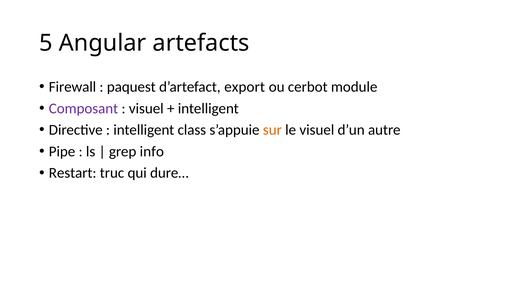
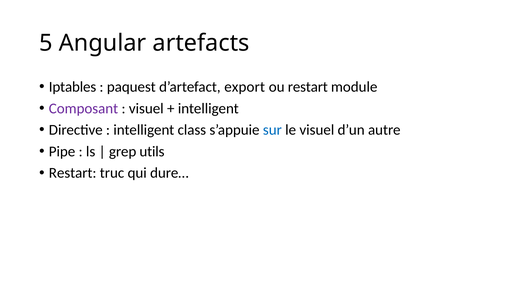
Firewall: Firewall -> Iptables (73, 87)
ou cerbot: cerbot -> restart (308, 87)
sur colour: orange -> blue (272, 130)
info: info -> utils (152, 152)
